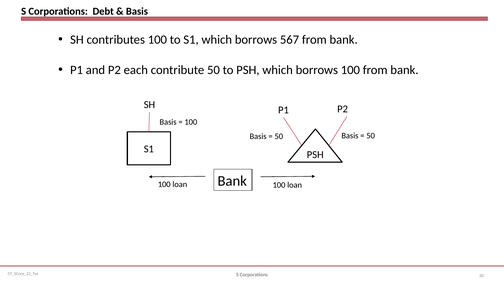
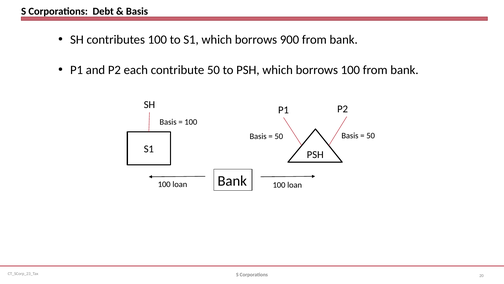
567: 567 -> 900 (289, 40)
